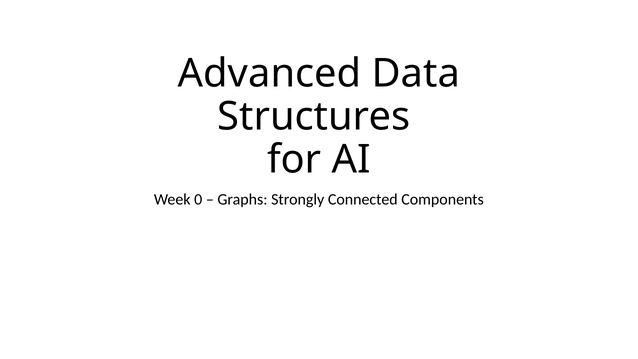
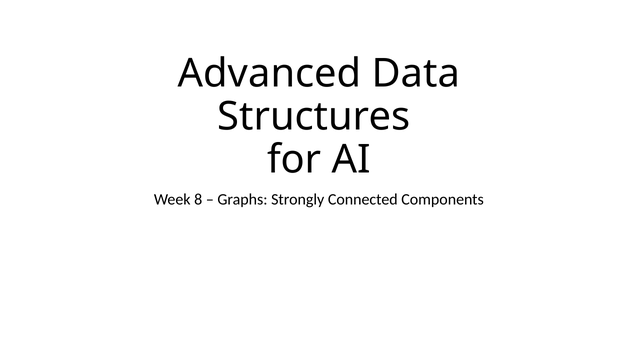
0: 0 -> 8 (198, 199)
